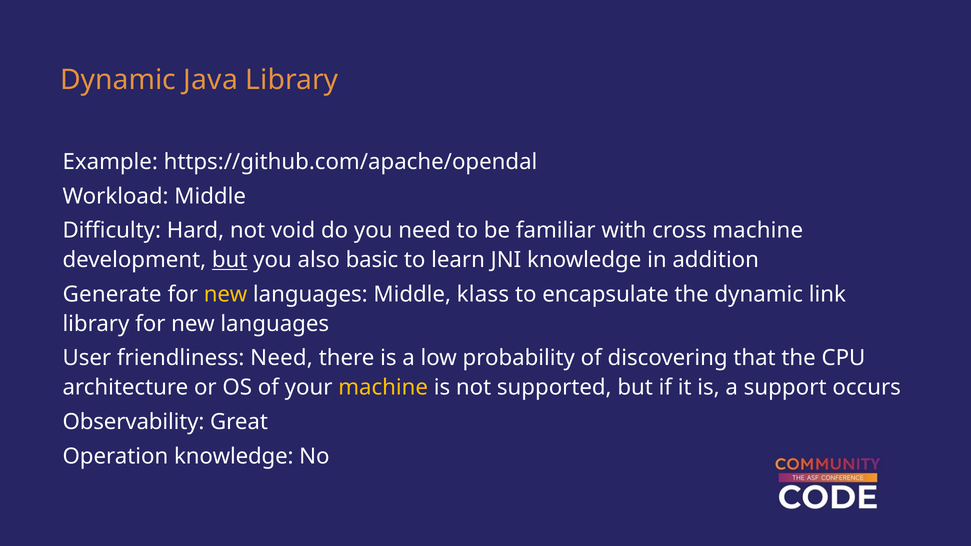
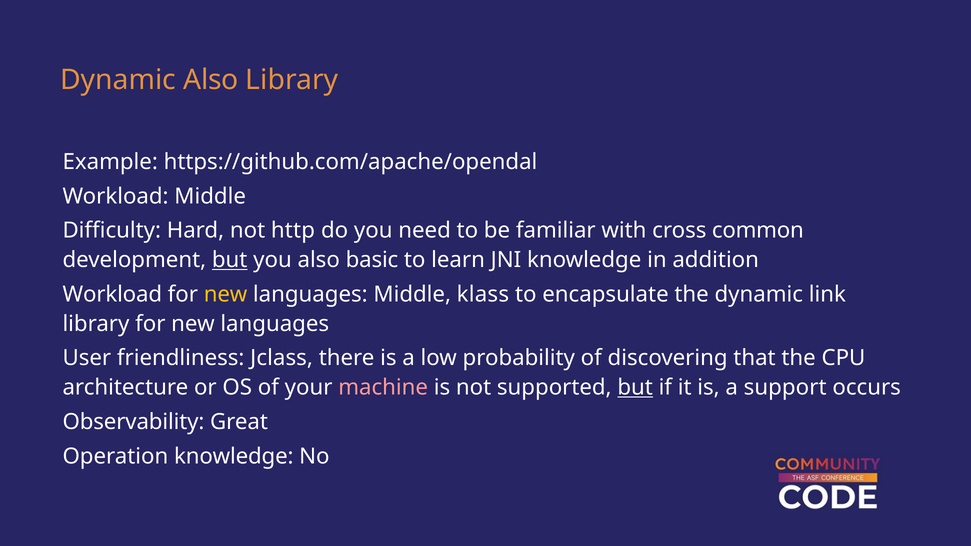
Dynamic Java: Java -> Also (211, 80)
void: void -> http (293, 231)
cross machine: machine -> common (758, 231)
Generate: Generate -> Workload (112, 294)
friendliness Need: Need -> Jclass (282, 358)
machine colour: yellow -> pink (383, 388)
but underline: none -> present (635, 388)
